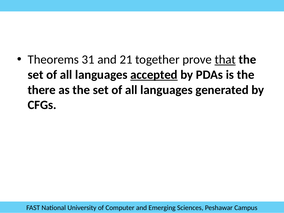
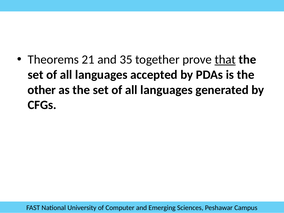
31: 31 -> 21 (88, 60)
21: 21 -> 35 (126, 60)
accepted underline: present -> none (154, 75)
there: there -> other (42, 90)
